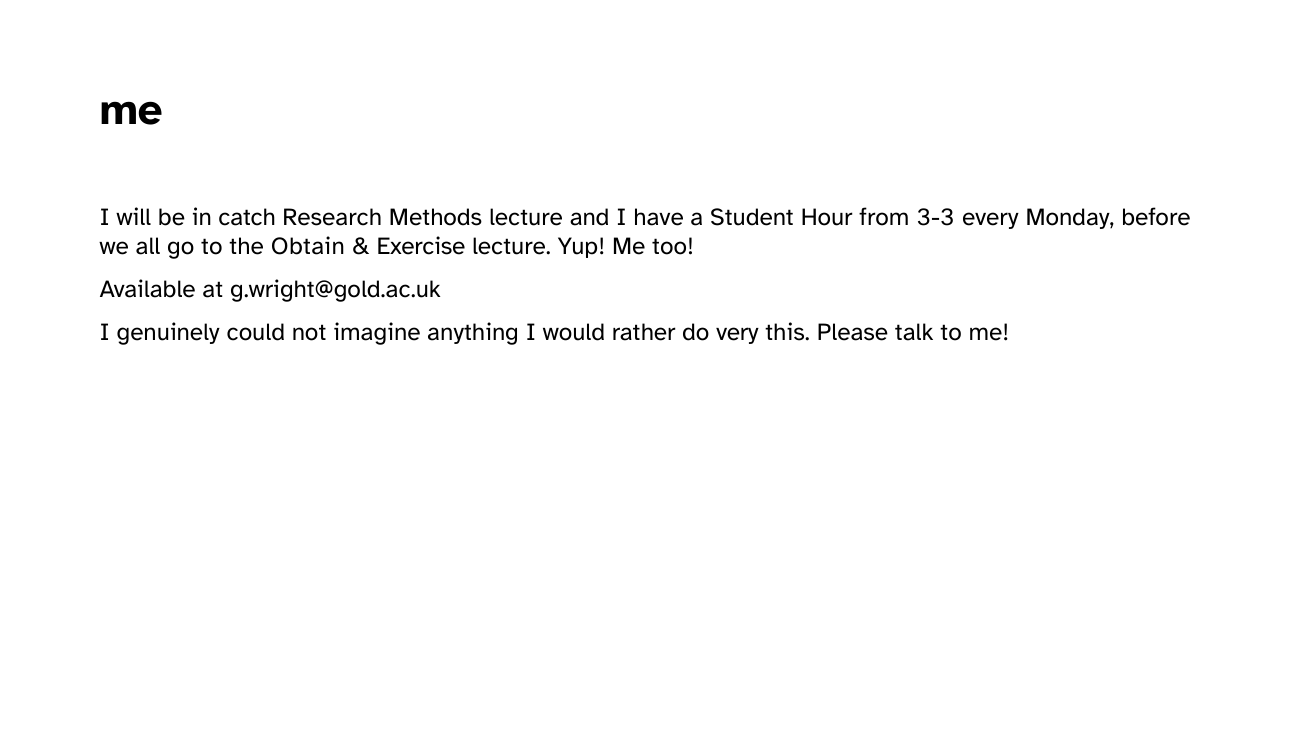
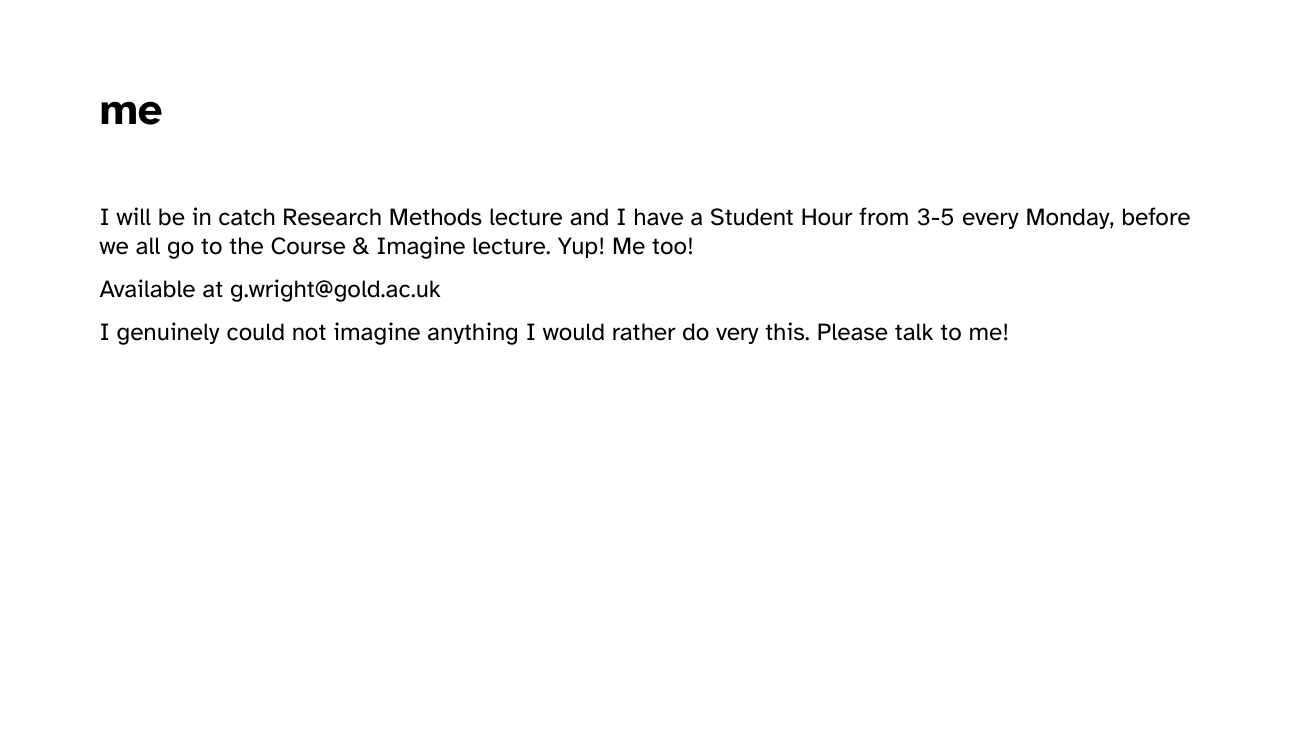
3-3: 3-3 -> 3-5 (936, 217)
Obtain: Obtain -> Course (308, 246)
Exercise: Exercise -> Imagine (421, 246)
